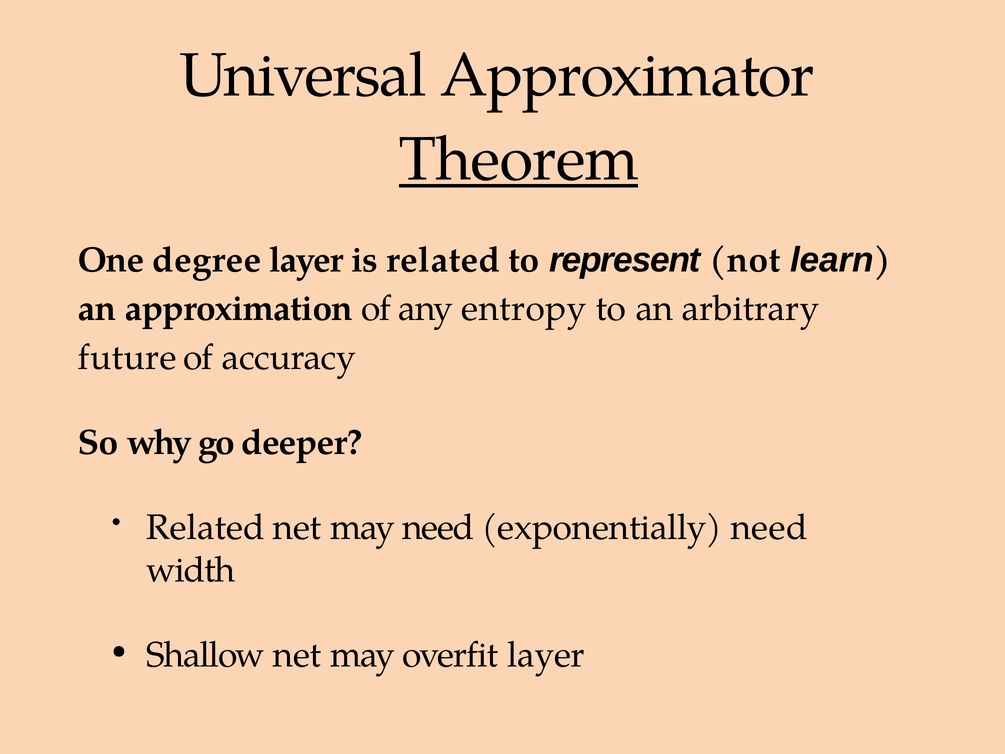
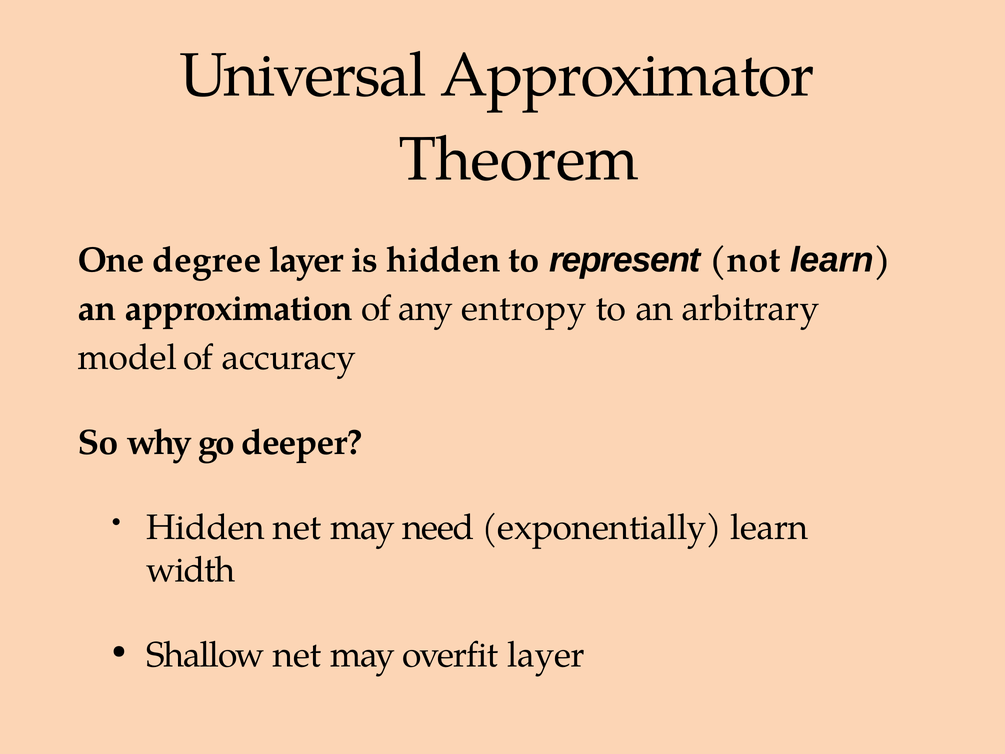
Theorem underline: present -> none (519, 159)
is related: related -> hidden (444, 260)
future: future -> model (127, 357)
Related: Related -> Hidden (206, 527)
exponentially need: need -> learn (769, 527)
